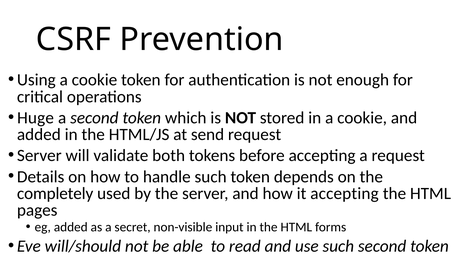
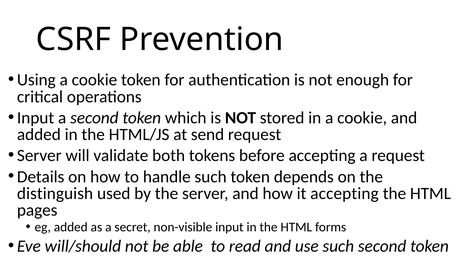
Huge: Huge -> Input (36, 118)
completely: completely -> distinguish (55, 193)
